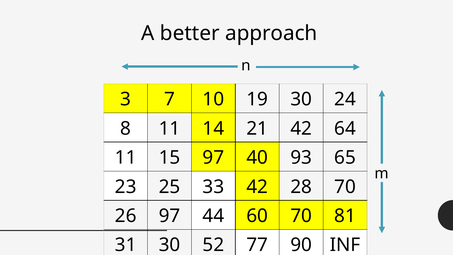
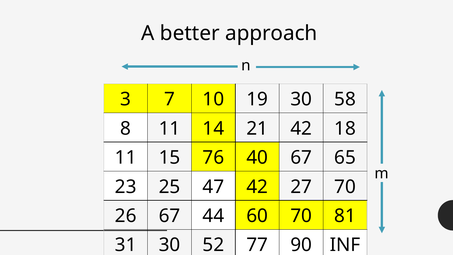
24: 24 -> 58 (345, 99)
64: 64 -> 18 (345, 128)
15 97: 97 -> 76 (213, 158)
40 93: 93 -> 67 (301, 158)
33: 33 -> 47 (213, 187)
28: 28 -> 27 (301, 187)
26 97: 97 -> 67 (170, 216)
